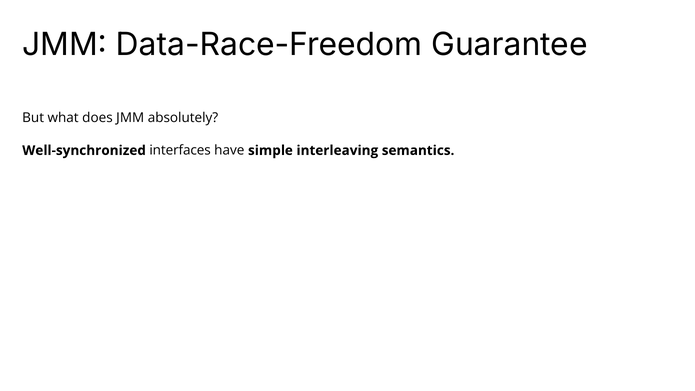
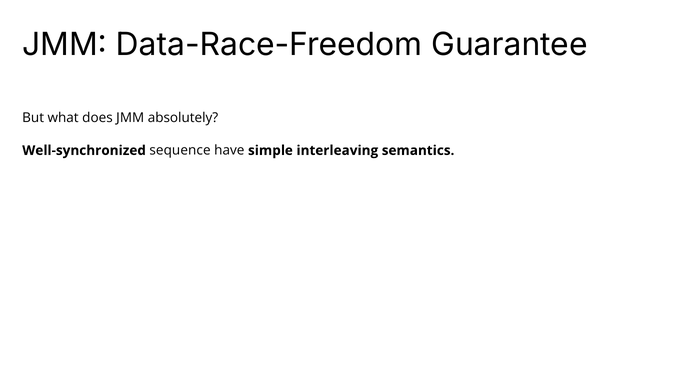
interfaces: interfaces -> sequence (180, 150)
